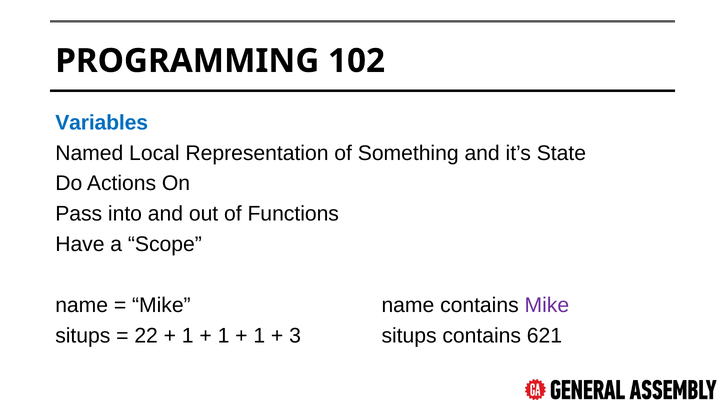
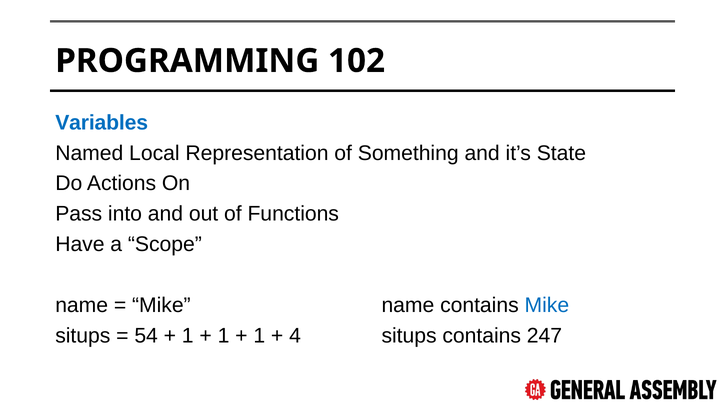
Mike colour: purple -> blue (547, 305)
22: 22 -> 54 (146, 335)
3: 3 -> 4 (295, 335)
621: 621 -> 247 (544, 335)
